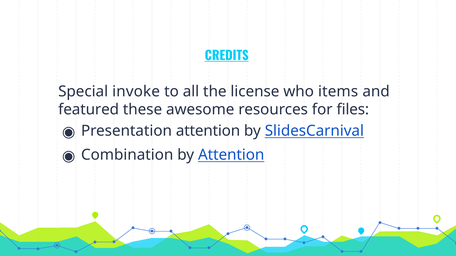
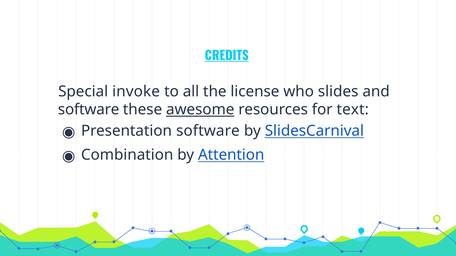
items: items -> slides (338, 92)
featured: featured -> software (89, 110)
awesome underline: none -> present (200, 110)
files: files -> text (353, 110)
Presentation attention: attention -> software (208, 131)
